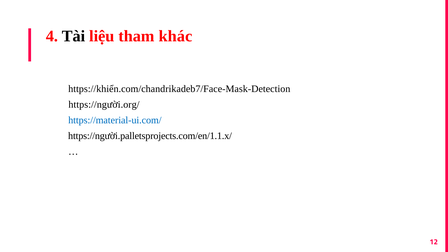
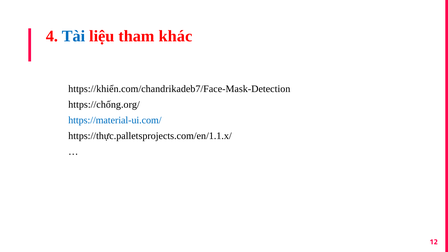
Tài colour: black -> blue (73, 36)
https://người.org/: https://người.org/ -> https://chống.org/ (104, 105)
https://người.palletsprojects.com/en/1.1.x/: https://người.palletsprojects.com/en/1.1.x/ -> https://thực.palletsprojects.com/en/1.1.x/ (150, 136)
